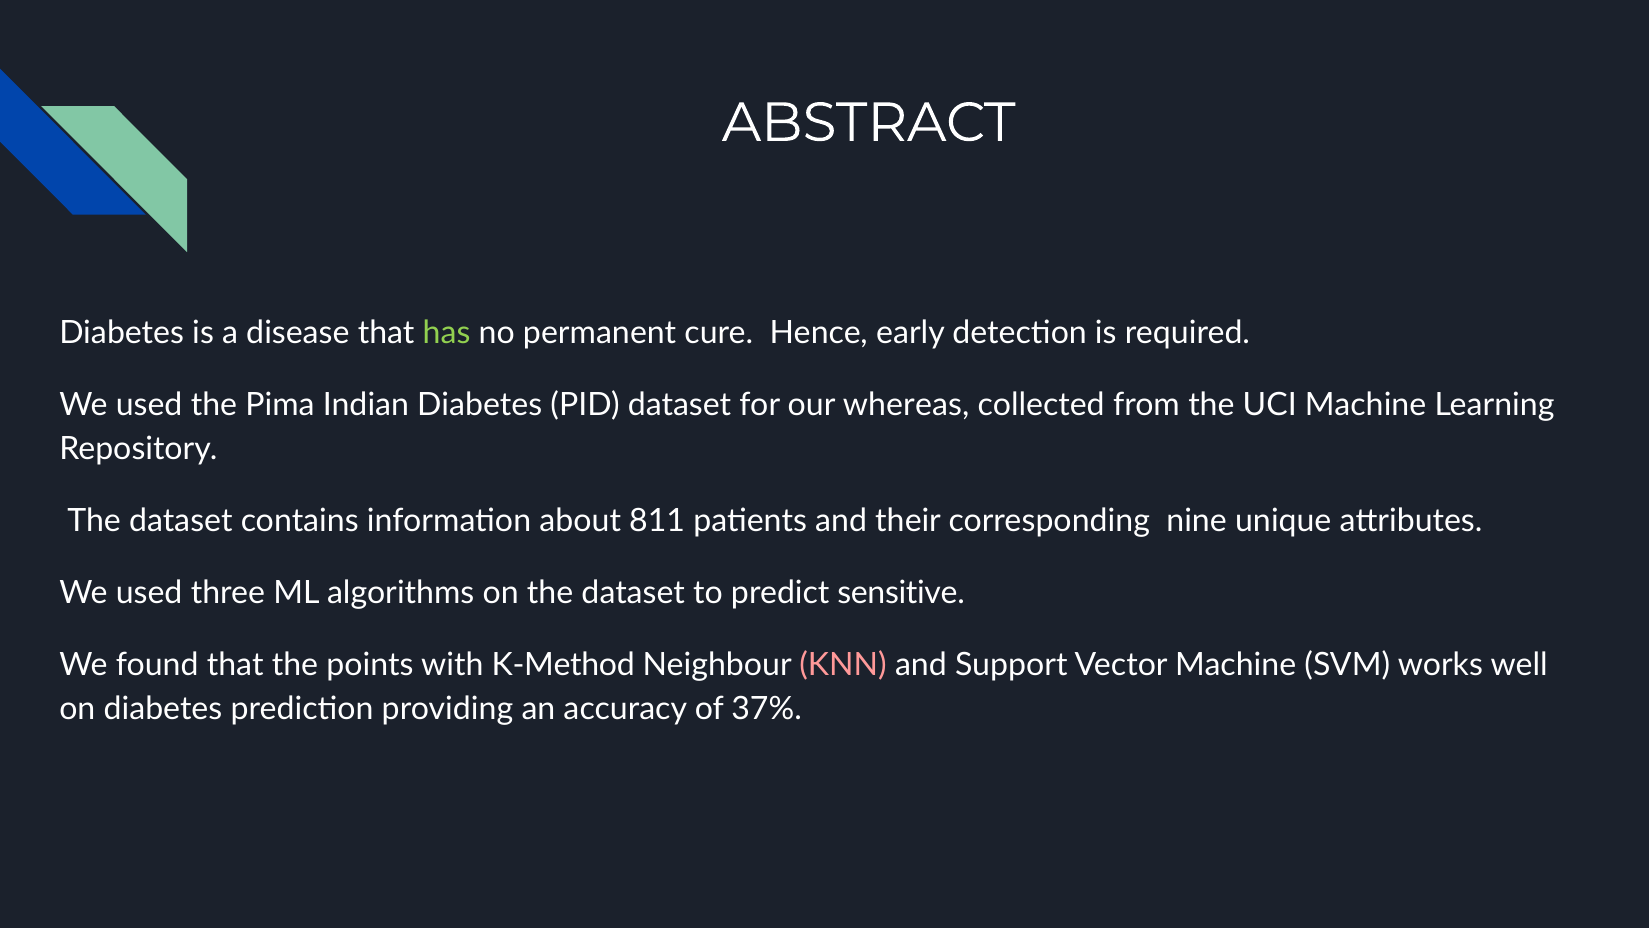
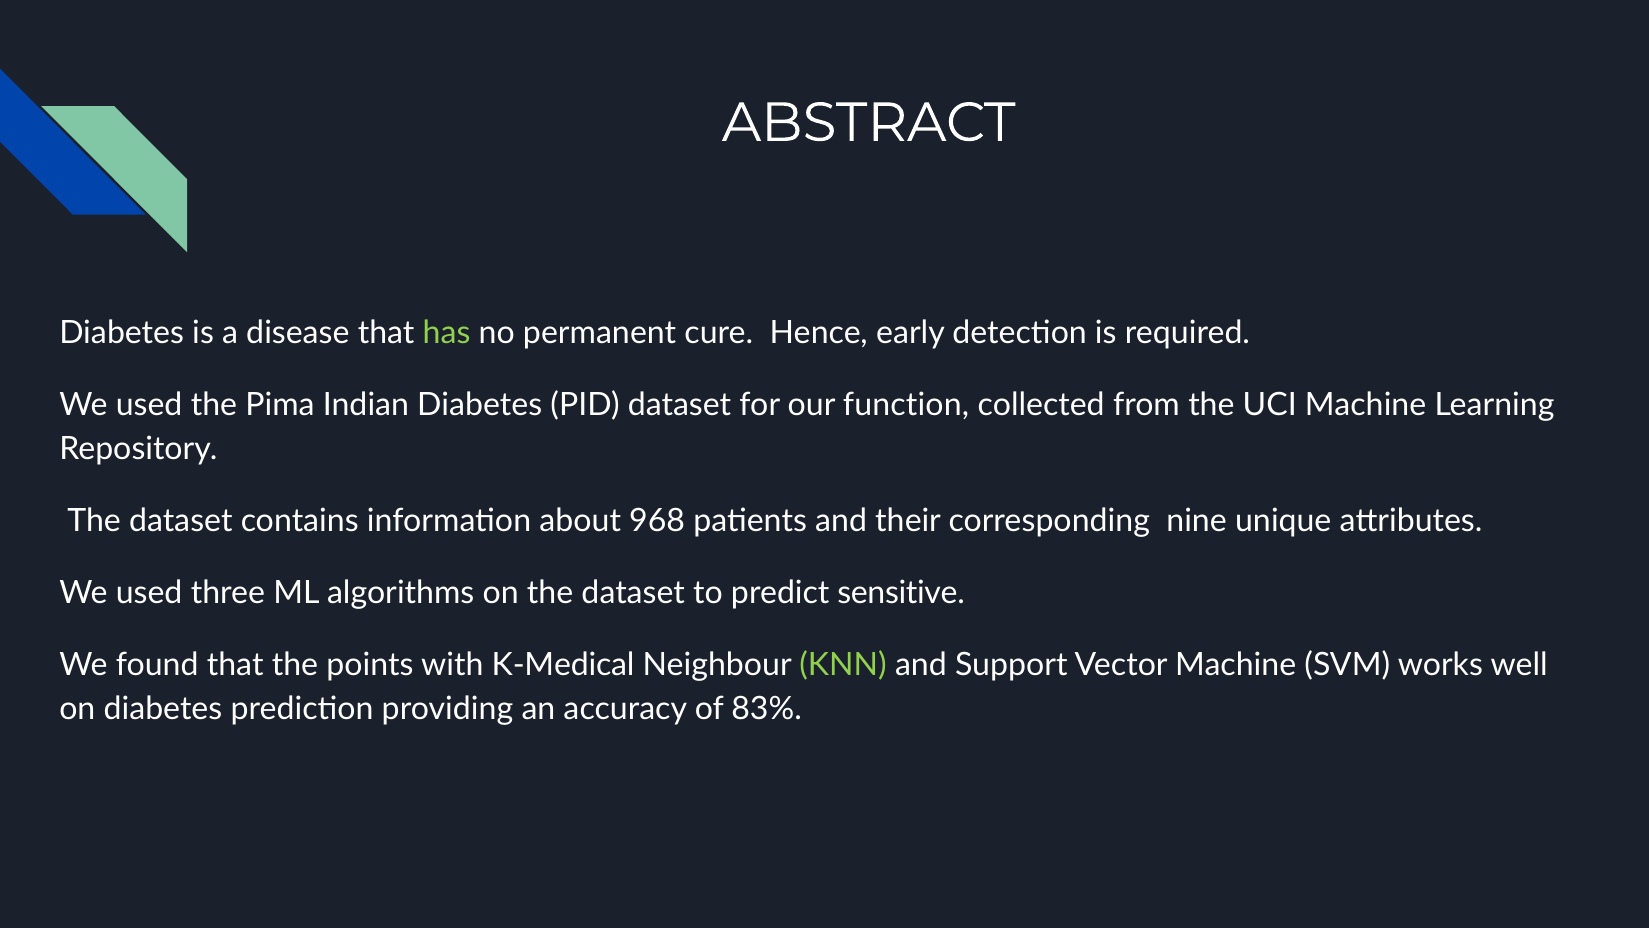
whereas: whereas -> function (906, 405)
811: 811 -> 968 (657, 521)
K-Method: K-Method -> K-Medical (563, 664)
KNN colour: pink -> light green (843, 664)
37%: 37% -> 83% (767, 708)
